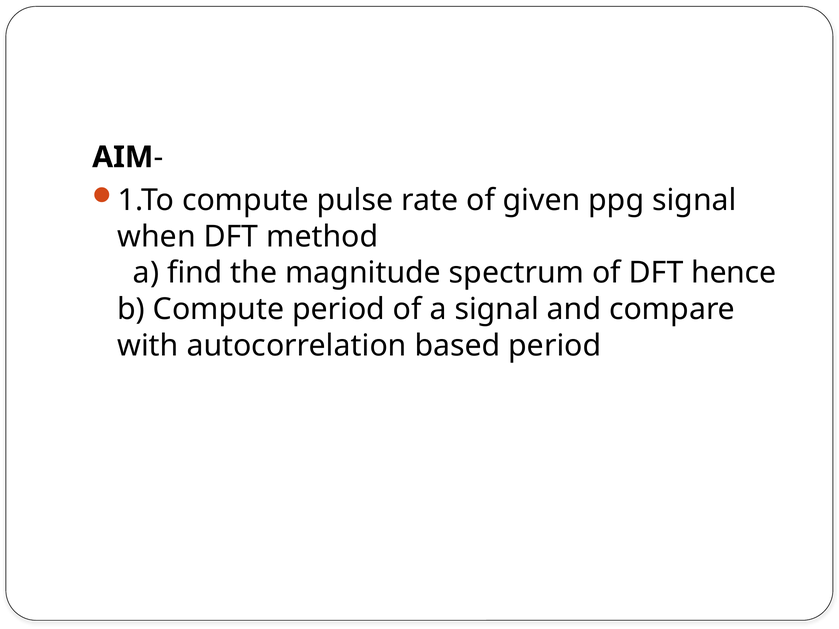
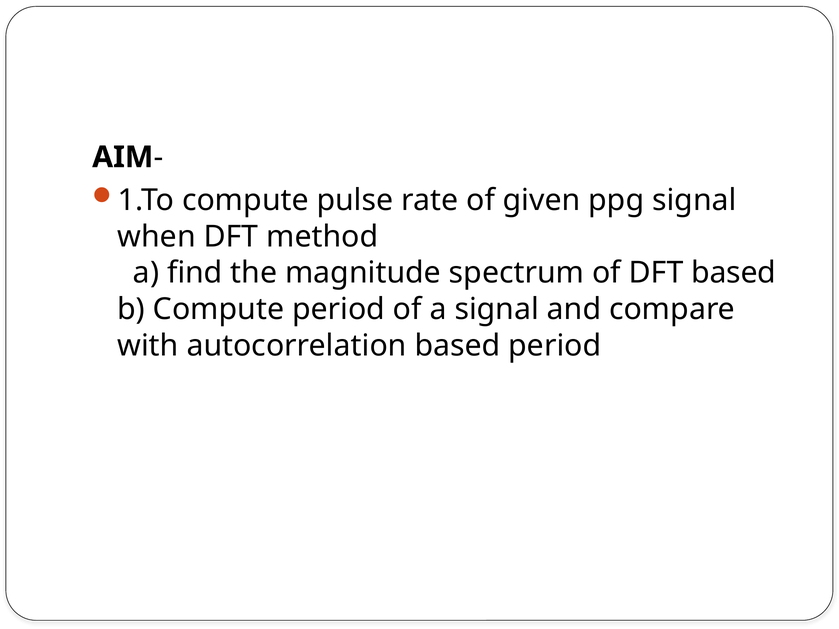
DFT hence: hence -> based (734, 273)
